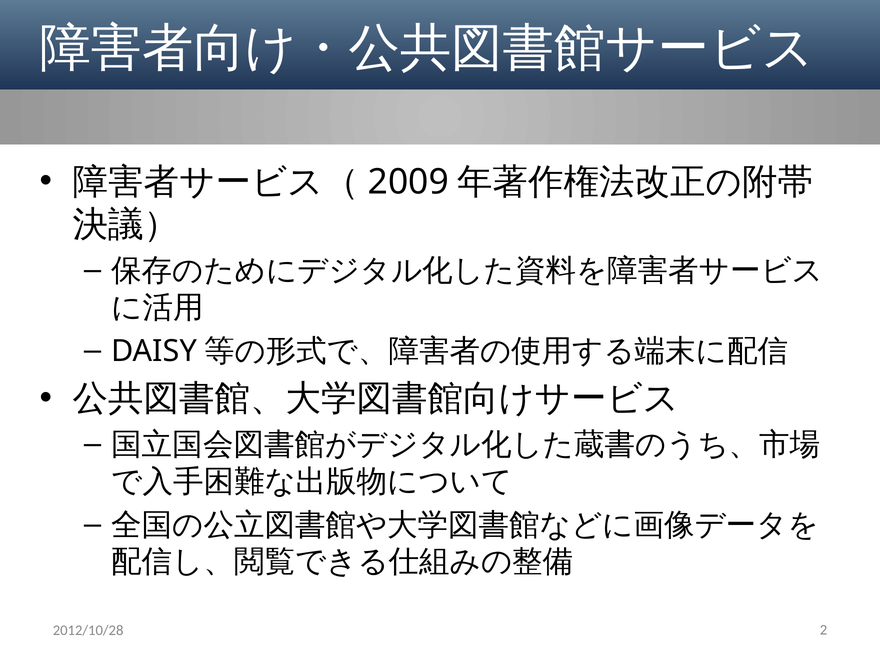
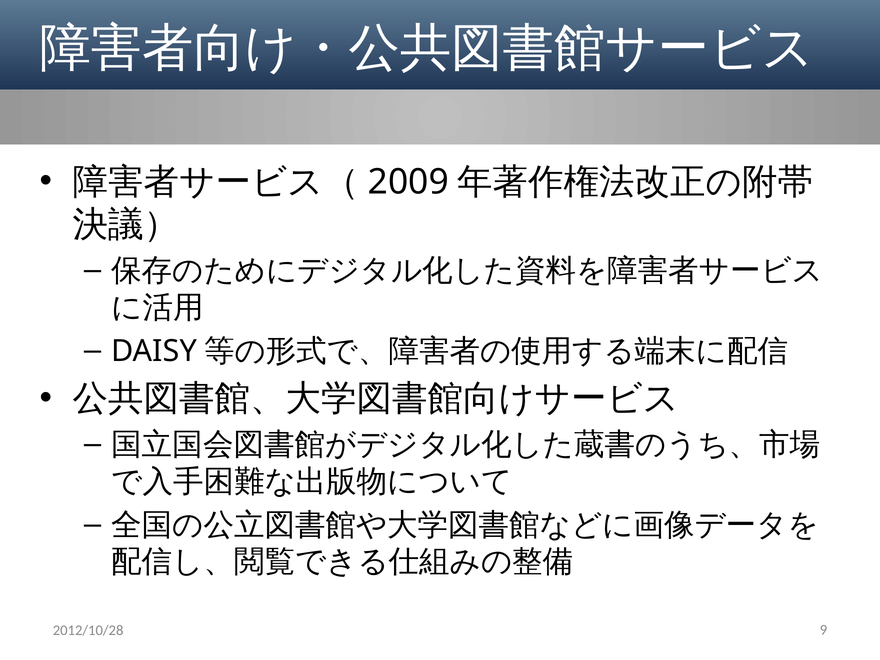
2: 2 -> 9 (824, 630)
